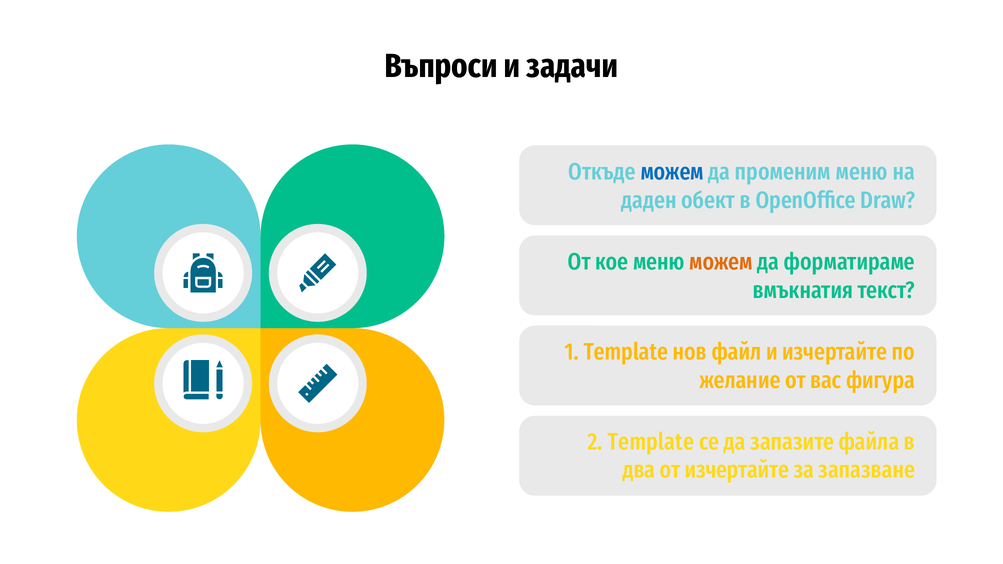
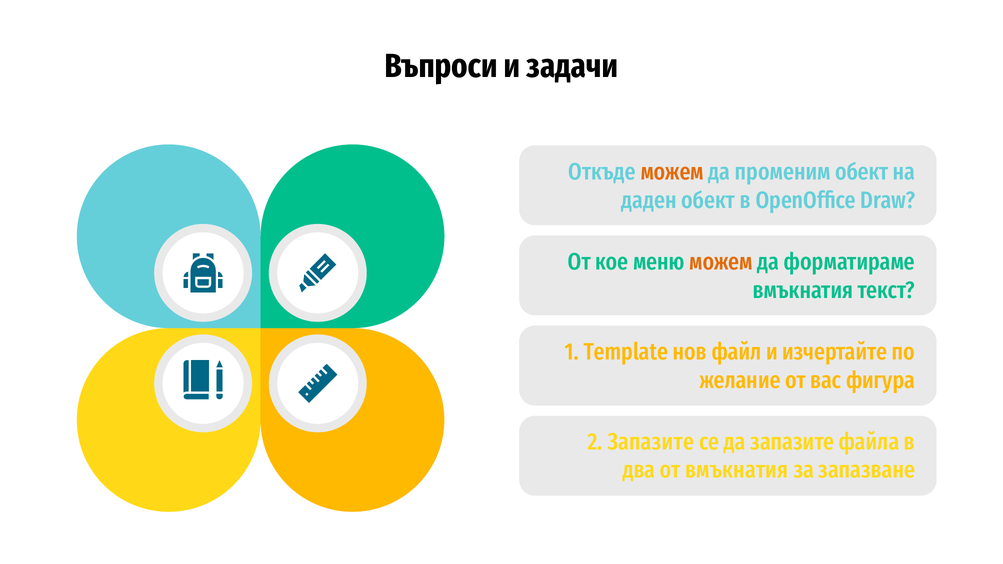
можем colour: blue -> orange (672, 172)
променим меню: меню -> обект (862, 172)
2 Template: Template -> Запазите (651, 442)
от изчертайте: изчертайте -> вмъкнатия (737, 470)
